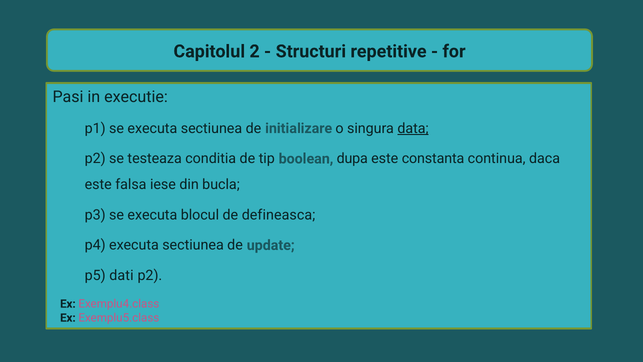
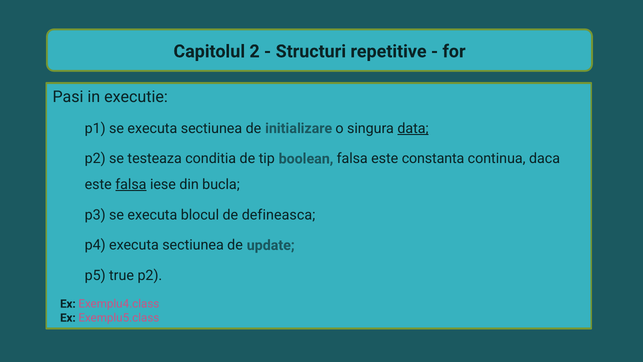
boolean dupa: dupa -> falsa (352, 159)
falsa underline: none -> present (131, 184)
dati: dati -> true (122, 275)
